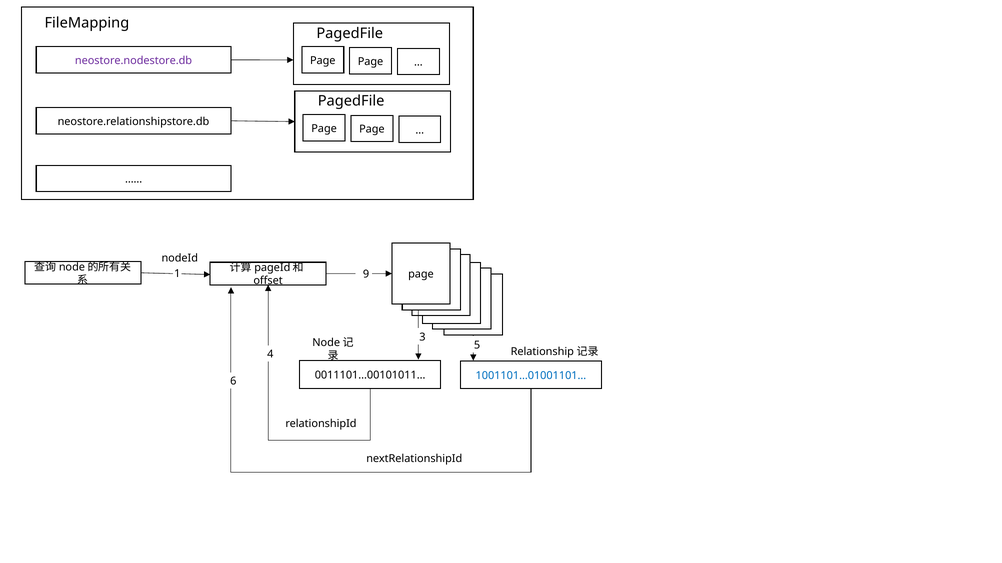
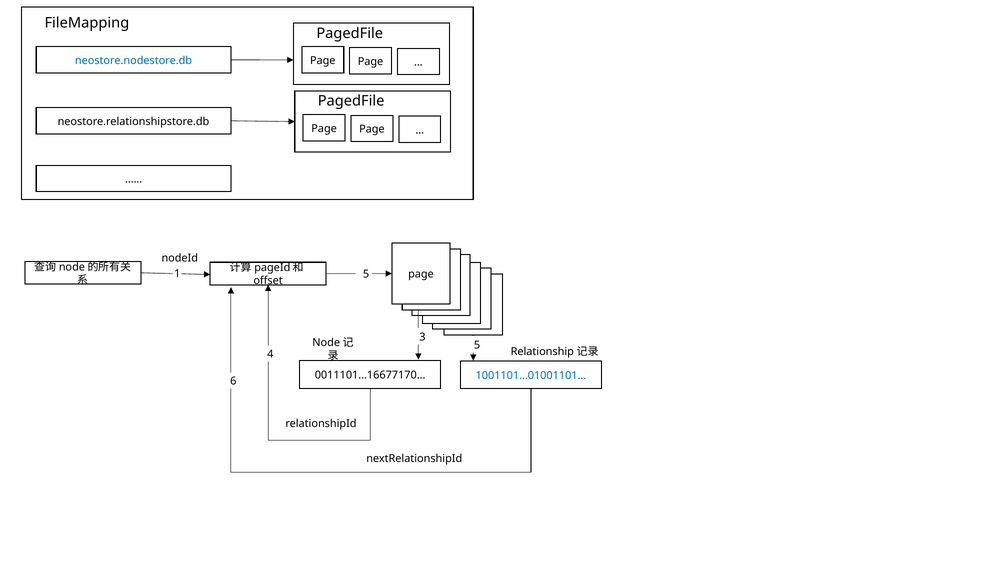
neostore.nodestore.db colour: purple -> blue (134, 61)
1 9: 9 -> 5 (366, 275)
0011101…00101011…: 0011101…00101011… -> 0011101…16677170… (370, 376)
